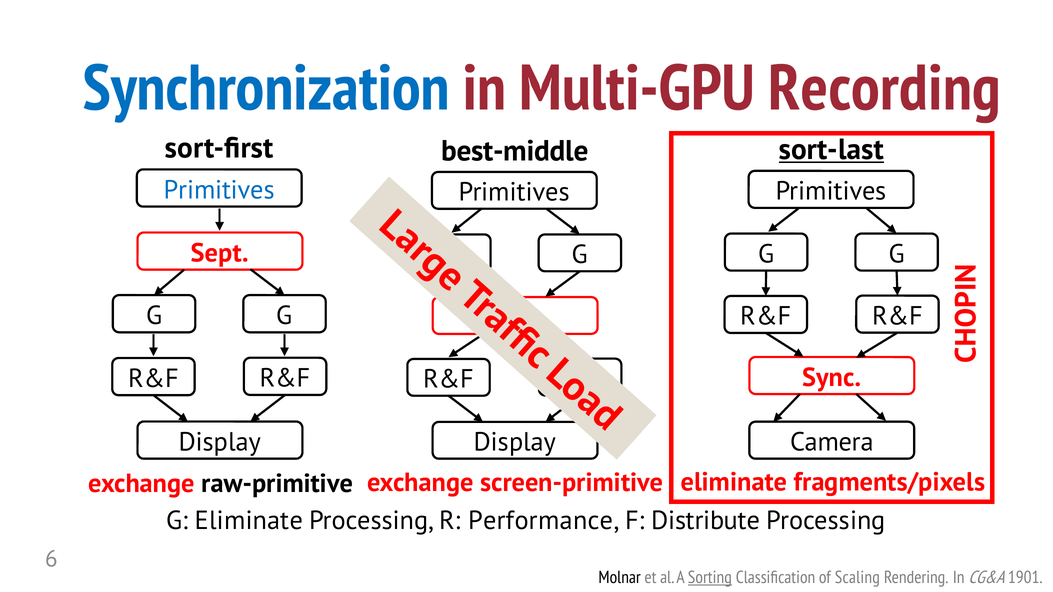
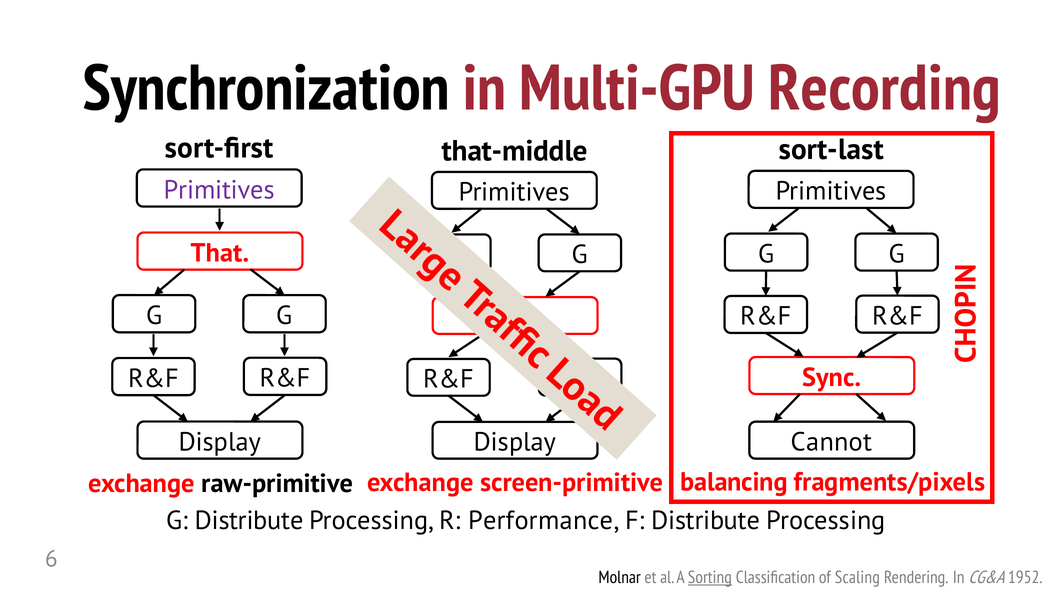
Synchronization colour: blue -> black (266, 88)
sort-last underline: present -> none (831, 150)
best-middle: best-middle -> that-middle (515, 151)
Primitives colour: blue -> purple (219, 190)
Sept: Sept -> That (220, 253)
Camera: Camera -> Cannot (832, 442)
screen-primitive eliminate: eliminate -> balancing (734, 482)
G Eliminate: Eliminate -> Distribute (249, 521)
1901: 1901 -> 1952 (1025, 578)
